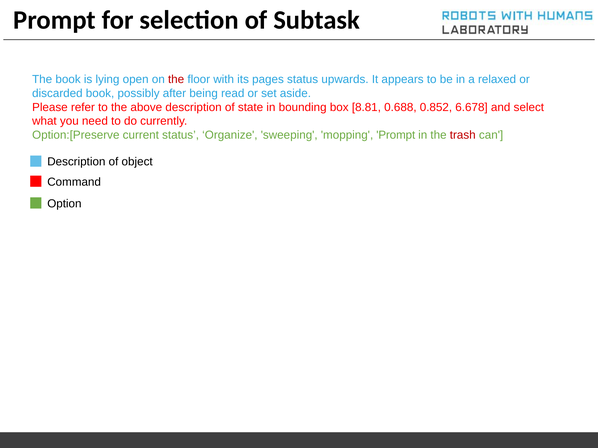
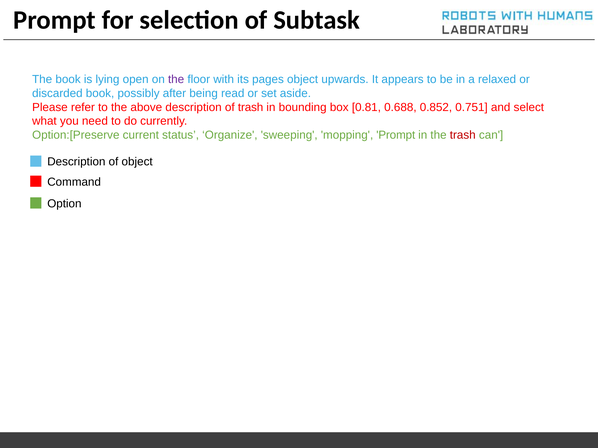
the colour: red -> purple (176, 79)
pages status: status -> object (303, 79)
of state: state -> trash (251, 107)
8.81: 8.81 -> 0.81 (366, 107)
6.678: 6.678 -> 0.751 (472, 107)
